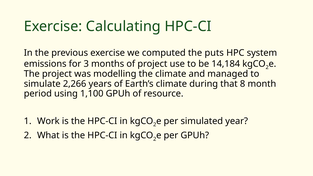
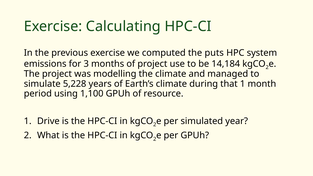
2,266: 2,266 -> 5,228 (75, 84)
that 8: 8 -> 1 (243, 84)
Work: Work -> Drive (48, 121)
